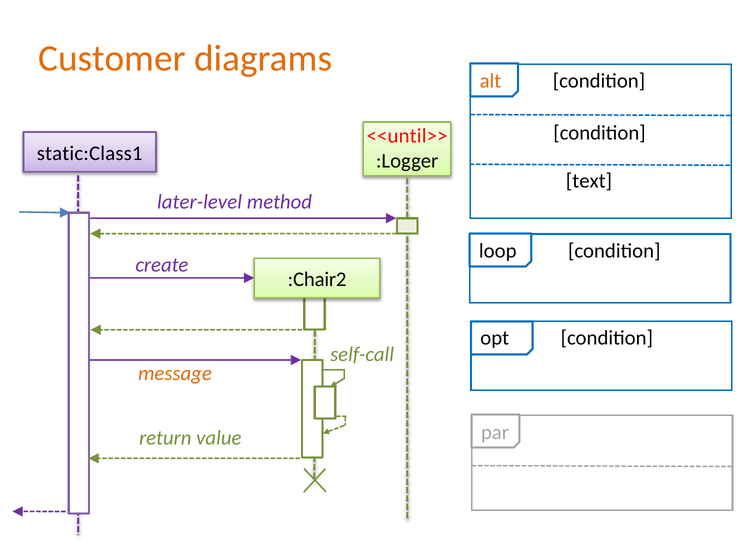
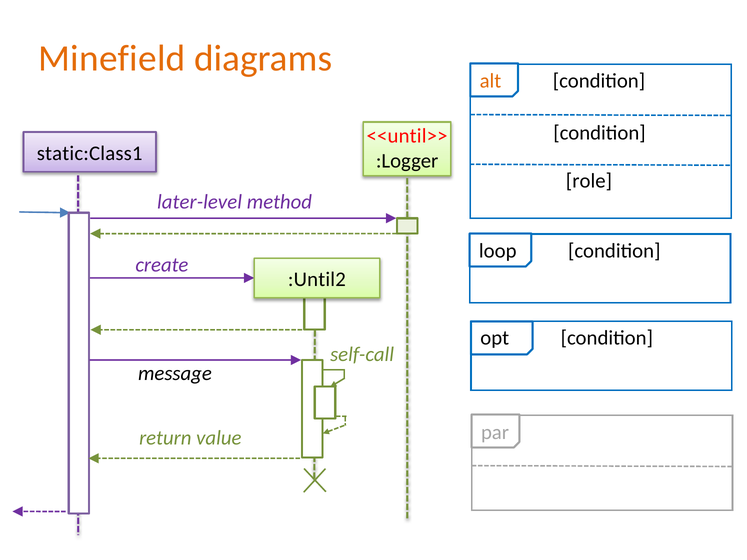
Customer: Customer -> Minefield (112, 58)
text: text -> role (589, 181)
:Chair2: :Chair2 -> :Until2 (317, 280)
message colour: orange -> black (175, 373)
